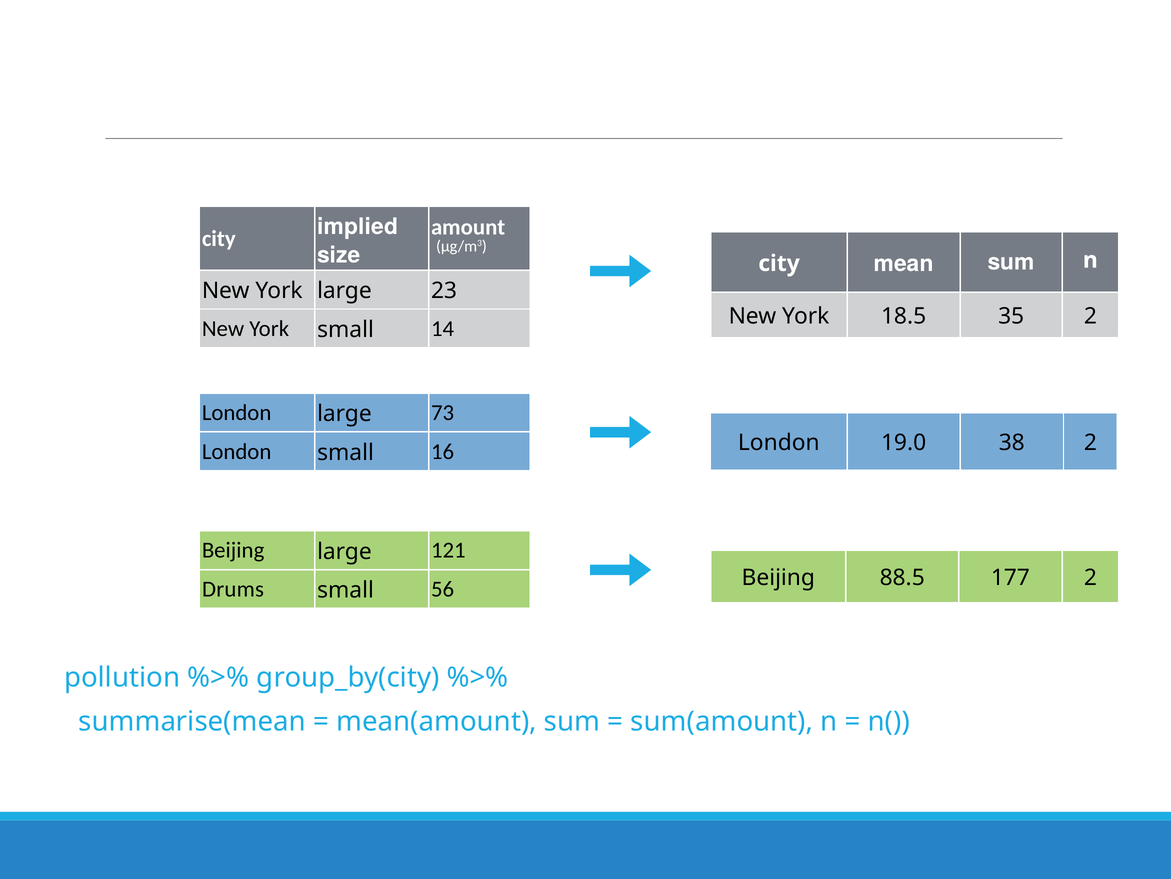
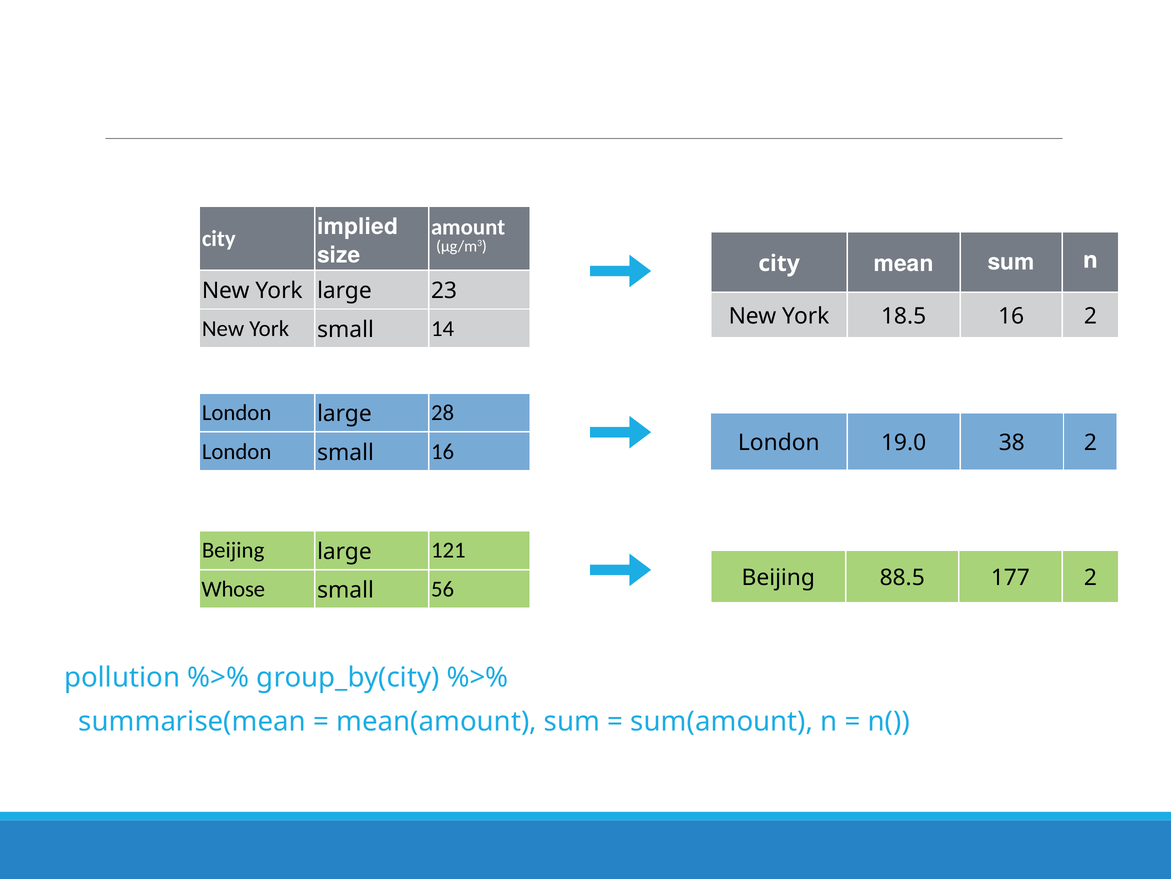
18.5 35: 35 -> 16 (1011, 316)
73: 73 -> 28 (443, 412)
Drums: Drums -> Whose (233, 589)
